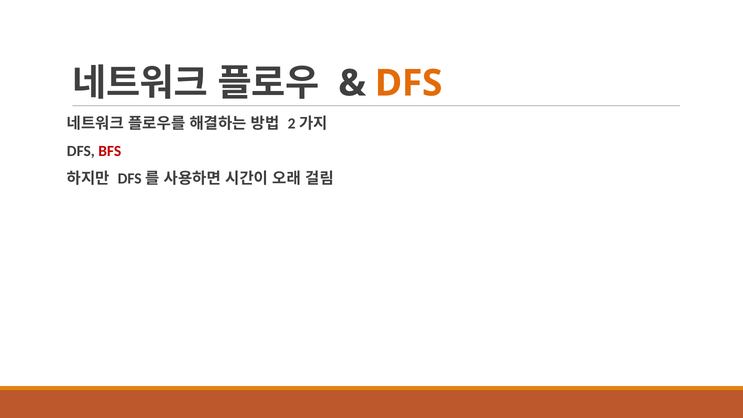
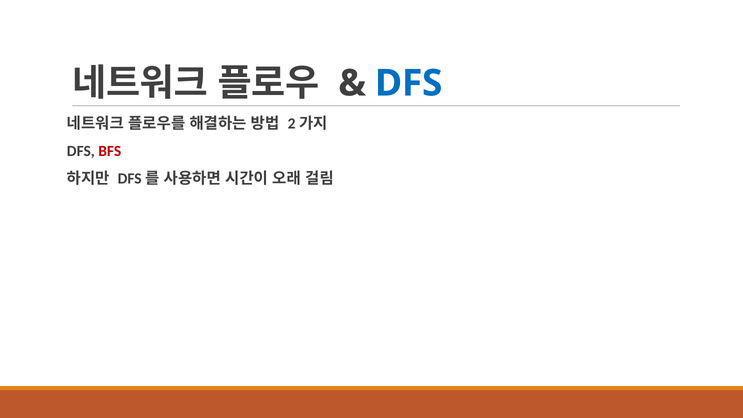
DFS colour: orange -> blue (409, 83)
